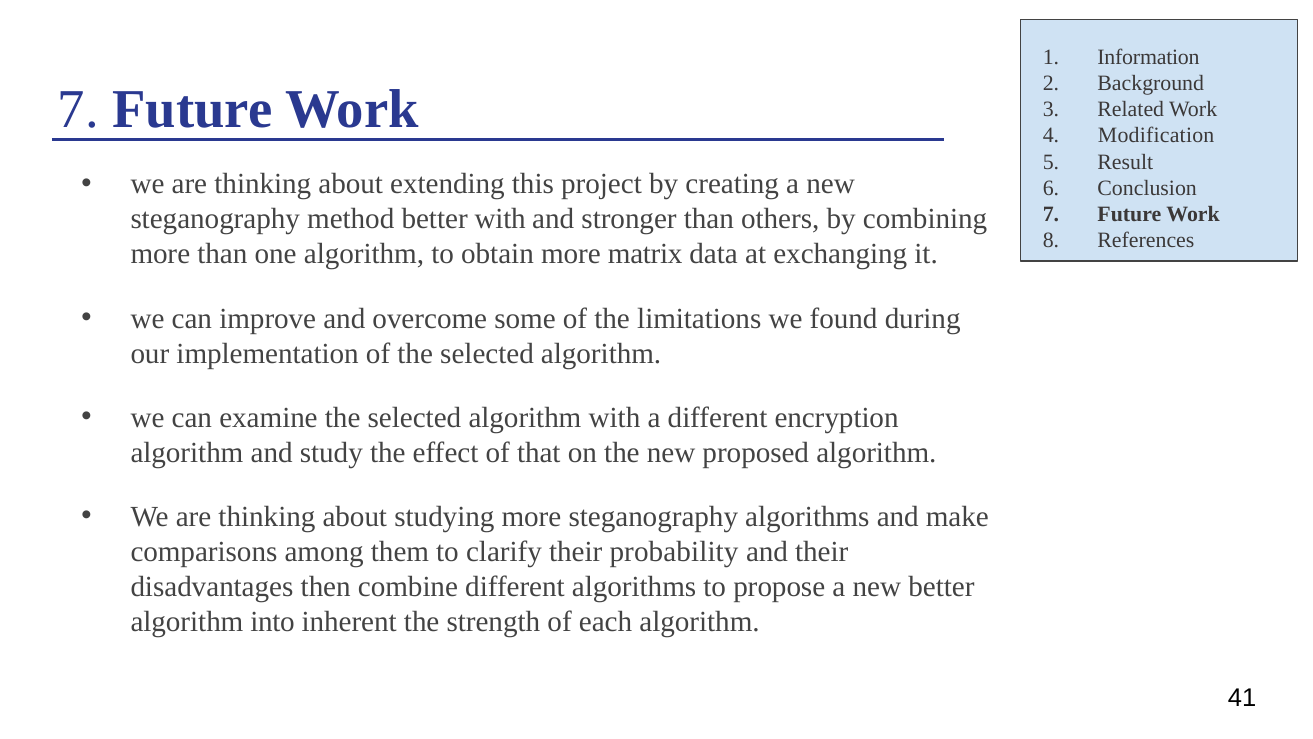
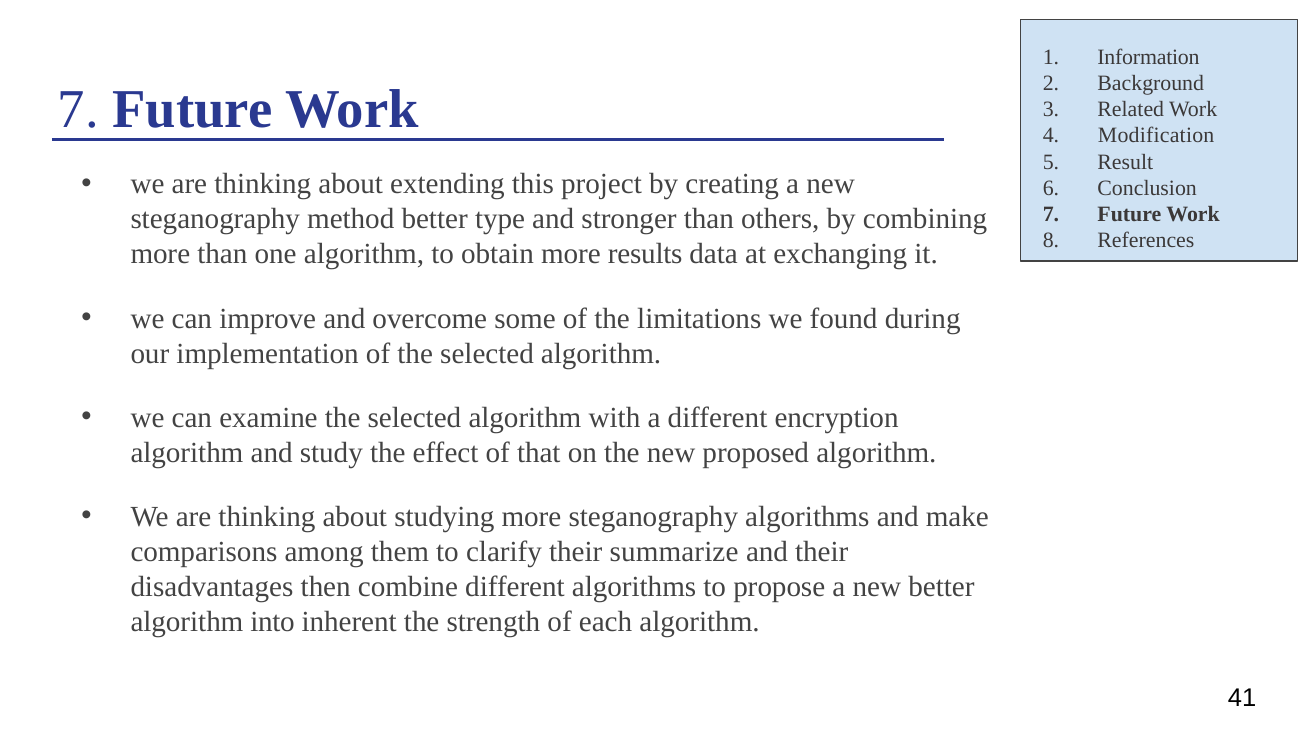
better with: with -> type (500, 219)
matrix: matrix -> results (645, 254)
probability: probability -> summarize (674, 552)
